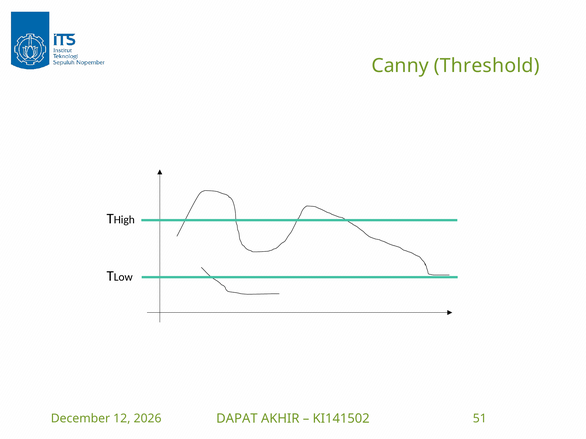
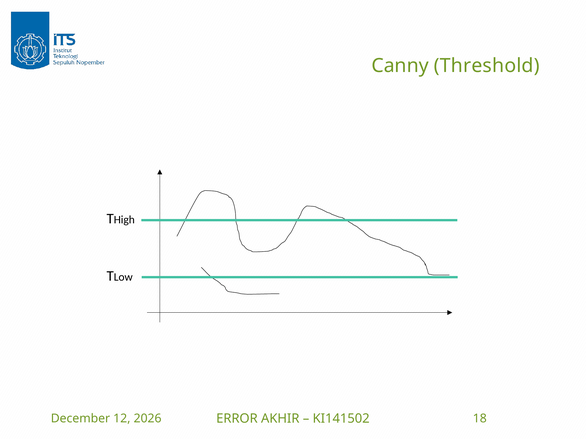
DAPAT: DAPAT -> ERROR (237, 419)
51: 51 -> 18 (480, 419)
